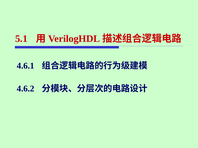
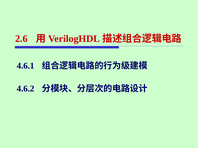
5.1: 5.1 -> 2.6 (21, 39)
